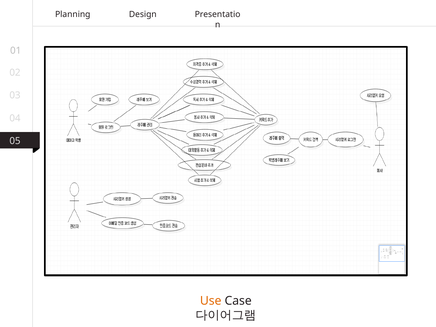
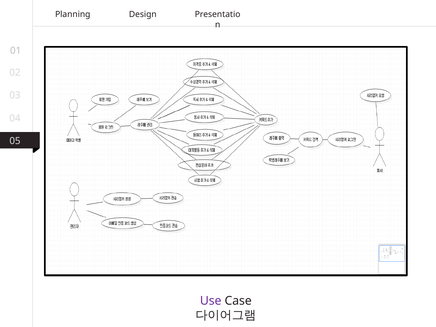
Use colour: orange -> purple (211, 301)
